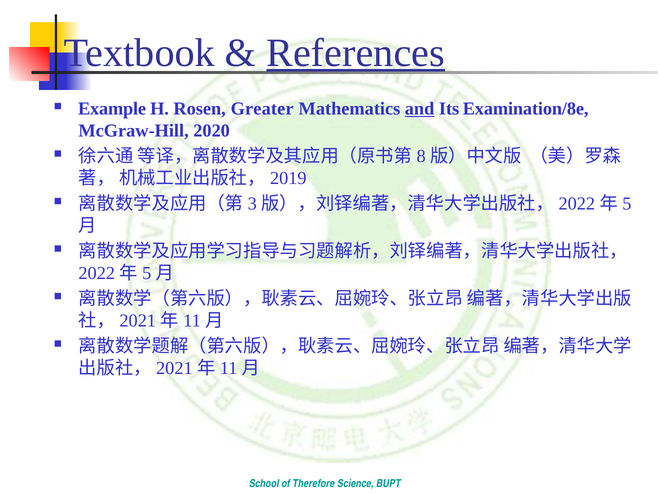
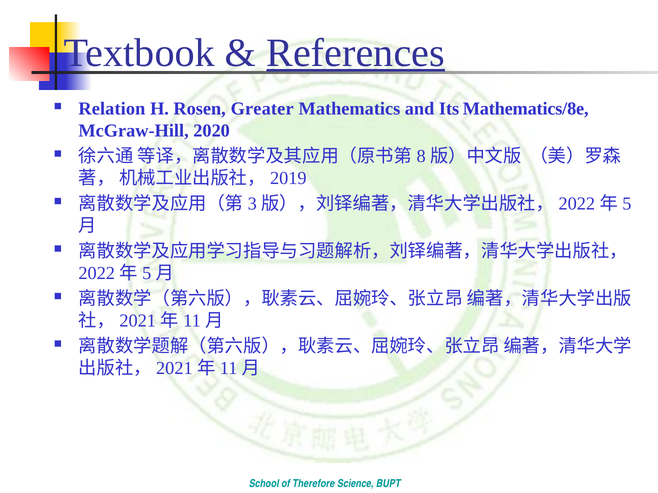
Example: Example -> Relation (112, 109)
and underline: present -> none (420, 109)
Examination/8e: Examination/8e -> Mathematics/8e (526, 109)
